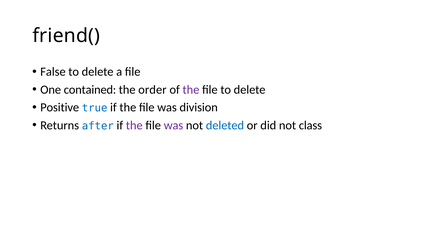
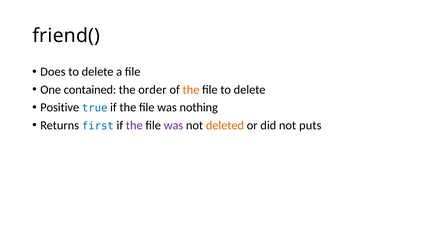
False: False -> Does (53, 72)
the colour: purple -> orange (191, 89)
division: division -> nothing (199, 107)
after: after -> first (98, 126)
deleted colour: blue -> orange (225, 125)
class: class -> puts (310, 125)
